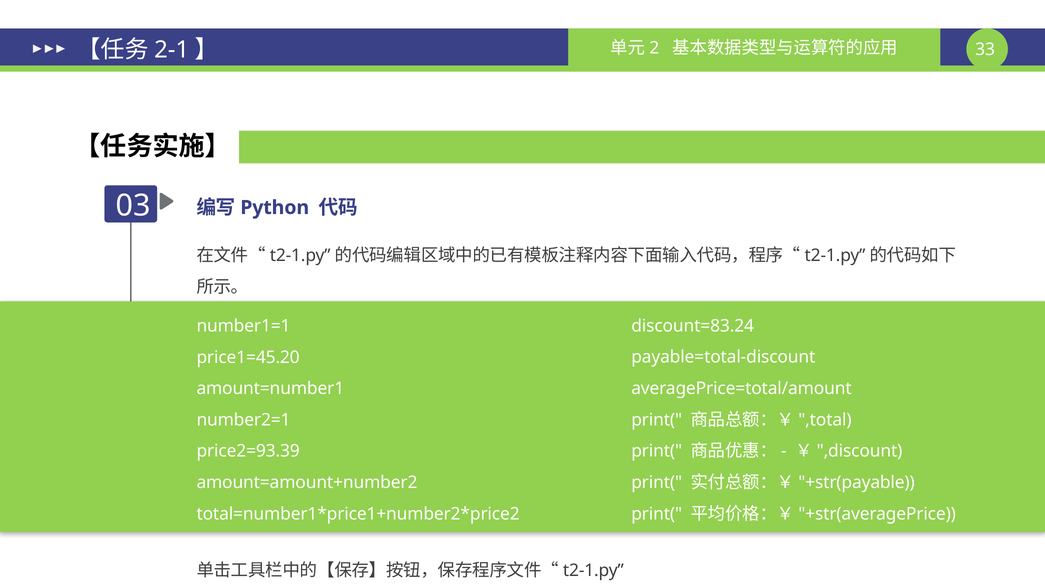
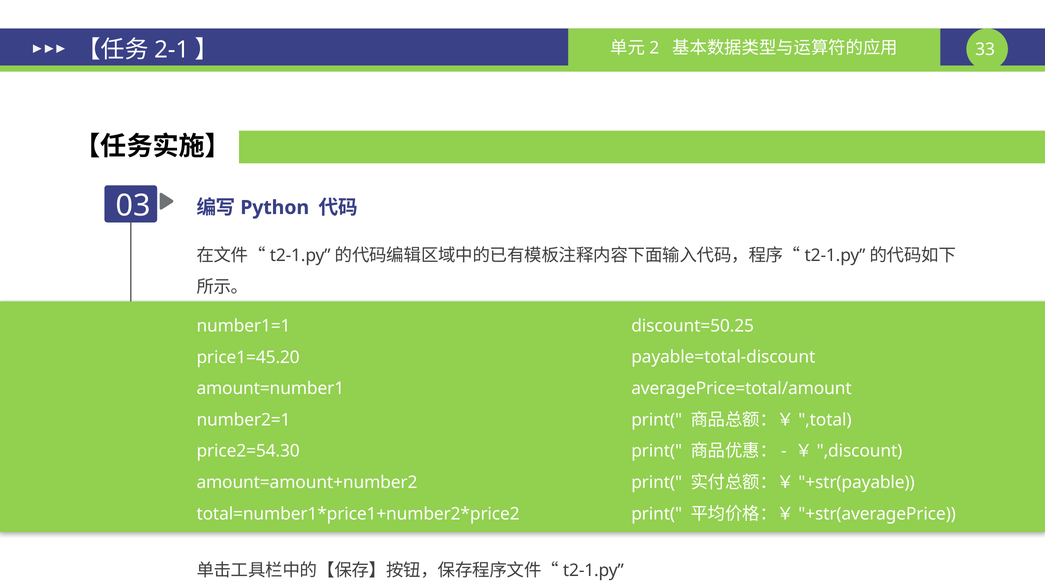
discount=83.24: discount=83.24 -> discount=50.25 (693, 326)
price2=93.39: price2=93.39 -> price2=54.30 (248, 451)
